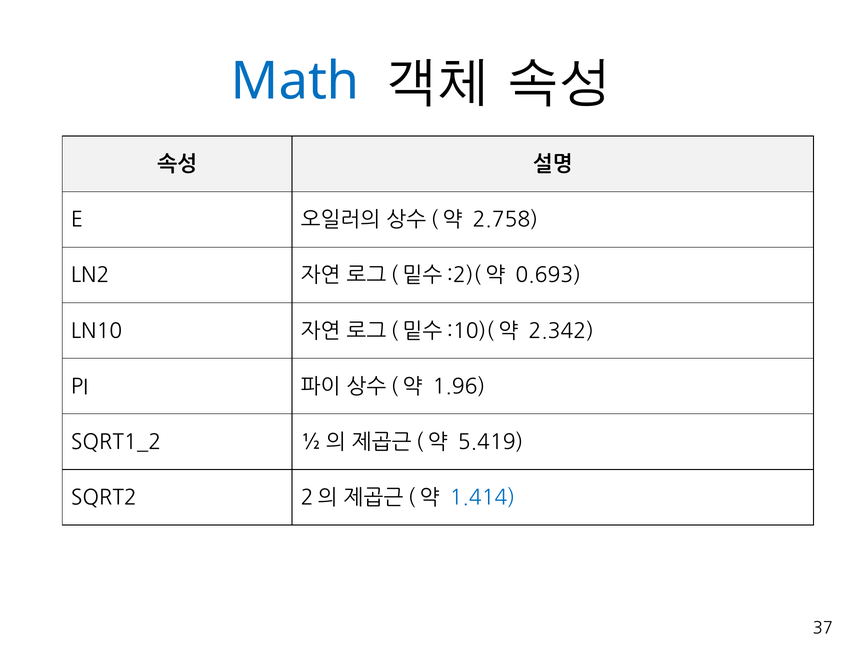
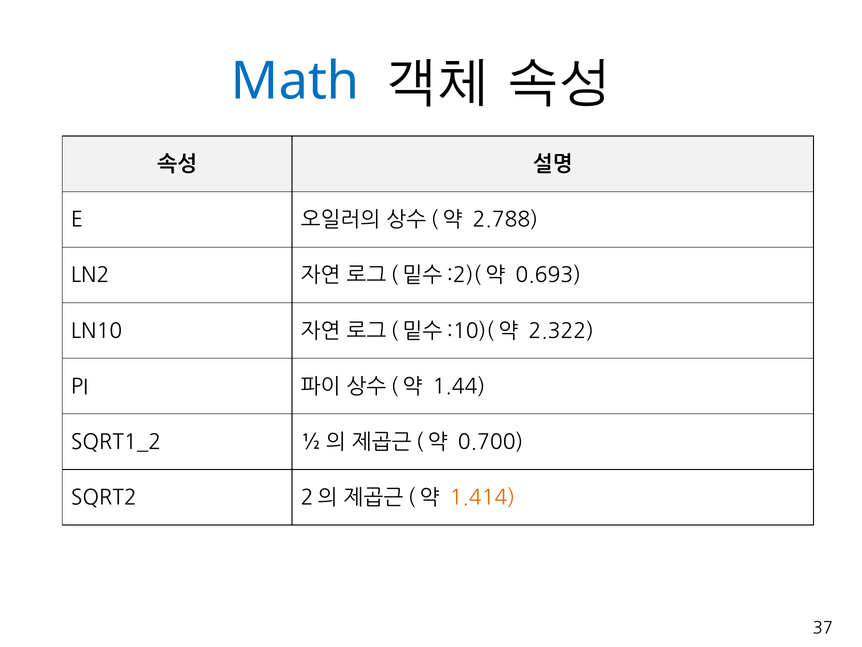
2.758: 2.758 -> 2.788 (505, 220)
2.342: 2.342 -> 2.322 (561, 331)
1.96: 1.96 -> 1.44 (459, 386)
5.419: 5.419 -> 0.700 (491, 442)
1.414 colour: blue -> orange (482, 497)
